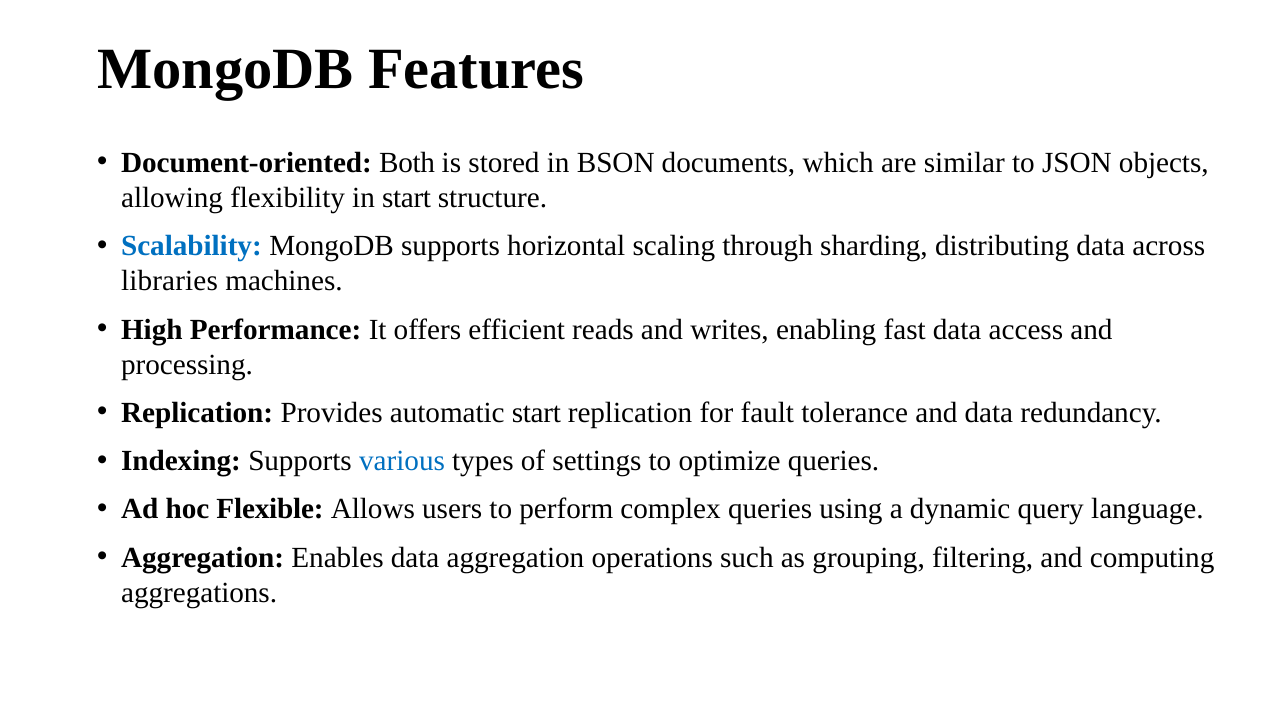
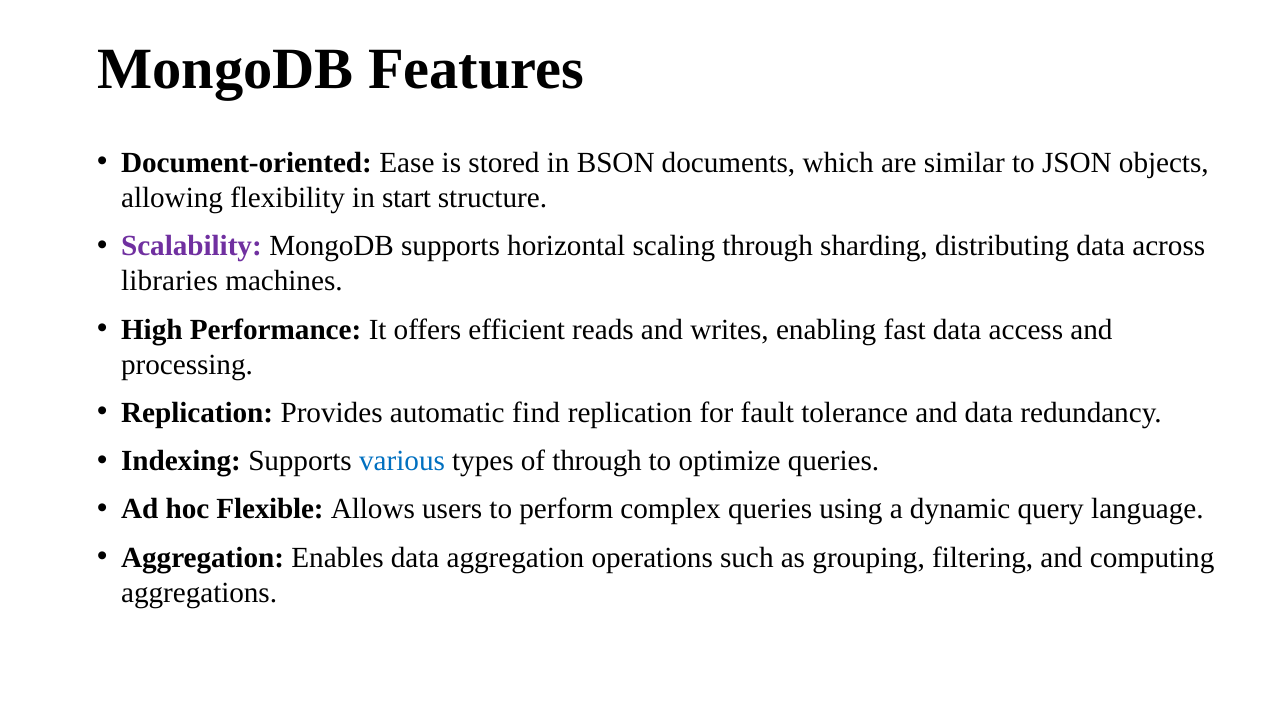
Both: Both -> Ease (407, 163)
Scalability colour: blue -> purple (191, 246)
automatic start: start -> find (536, 413)
of settings: settings -> through (597, 461)
